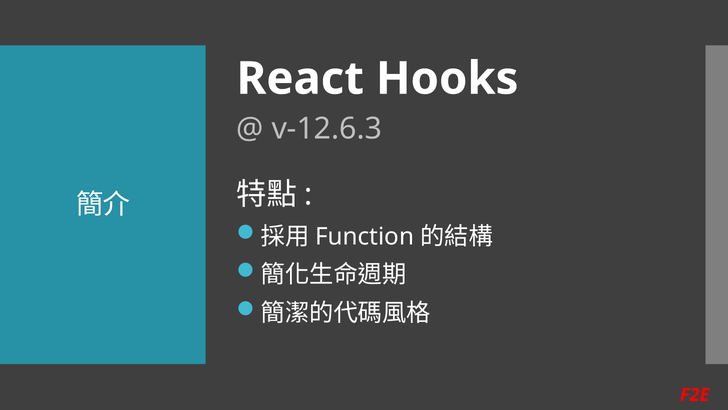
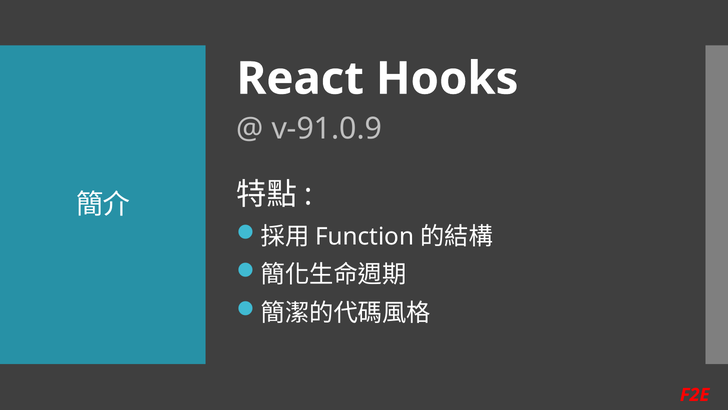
v-12.6.3: v-12.6.3 -> v-91.0.9 (327, 129)
